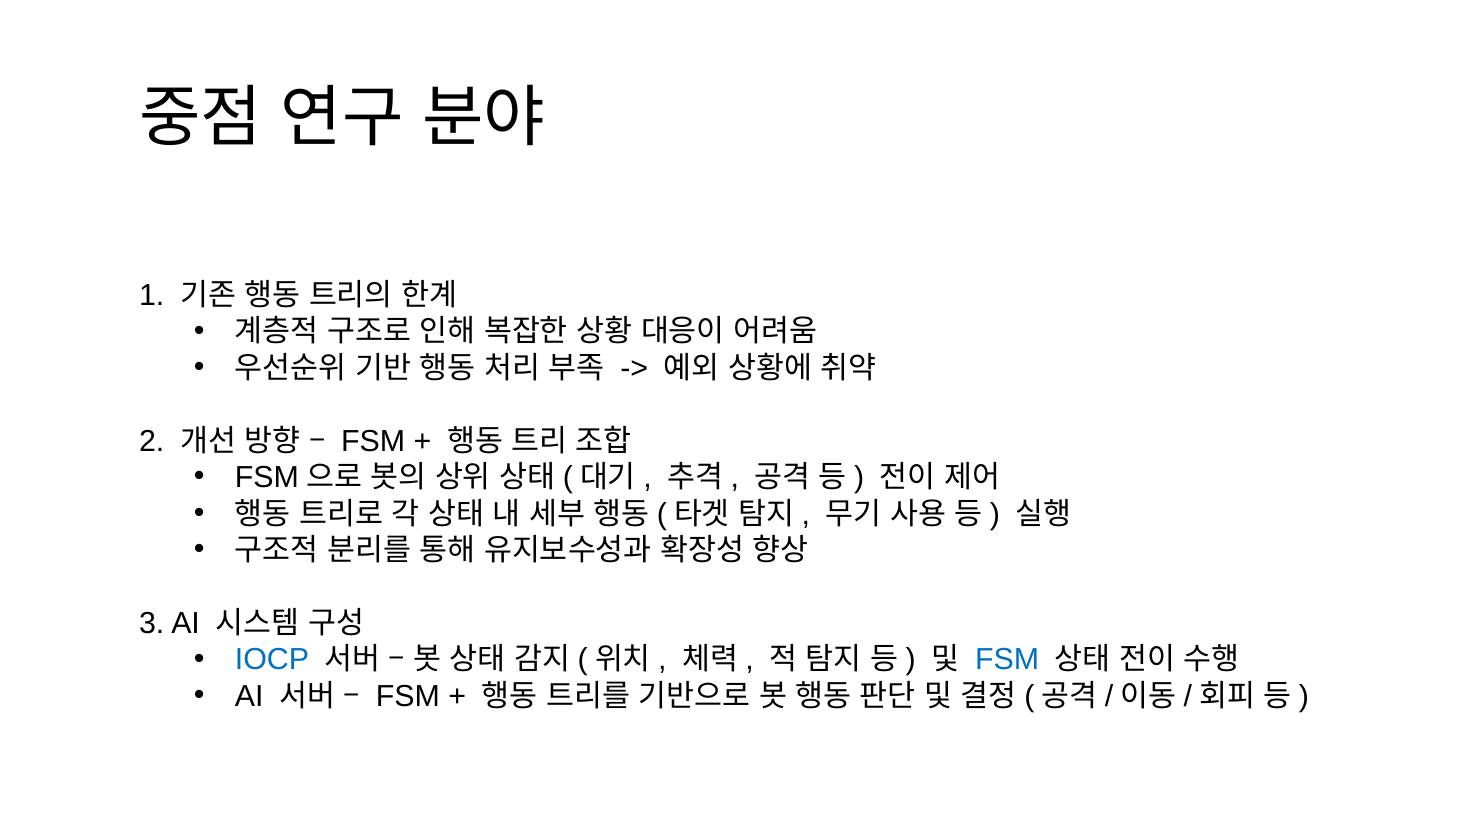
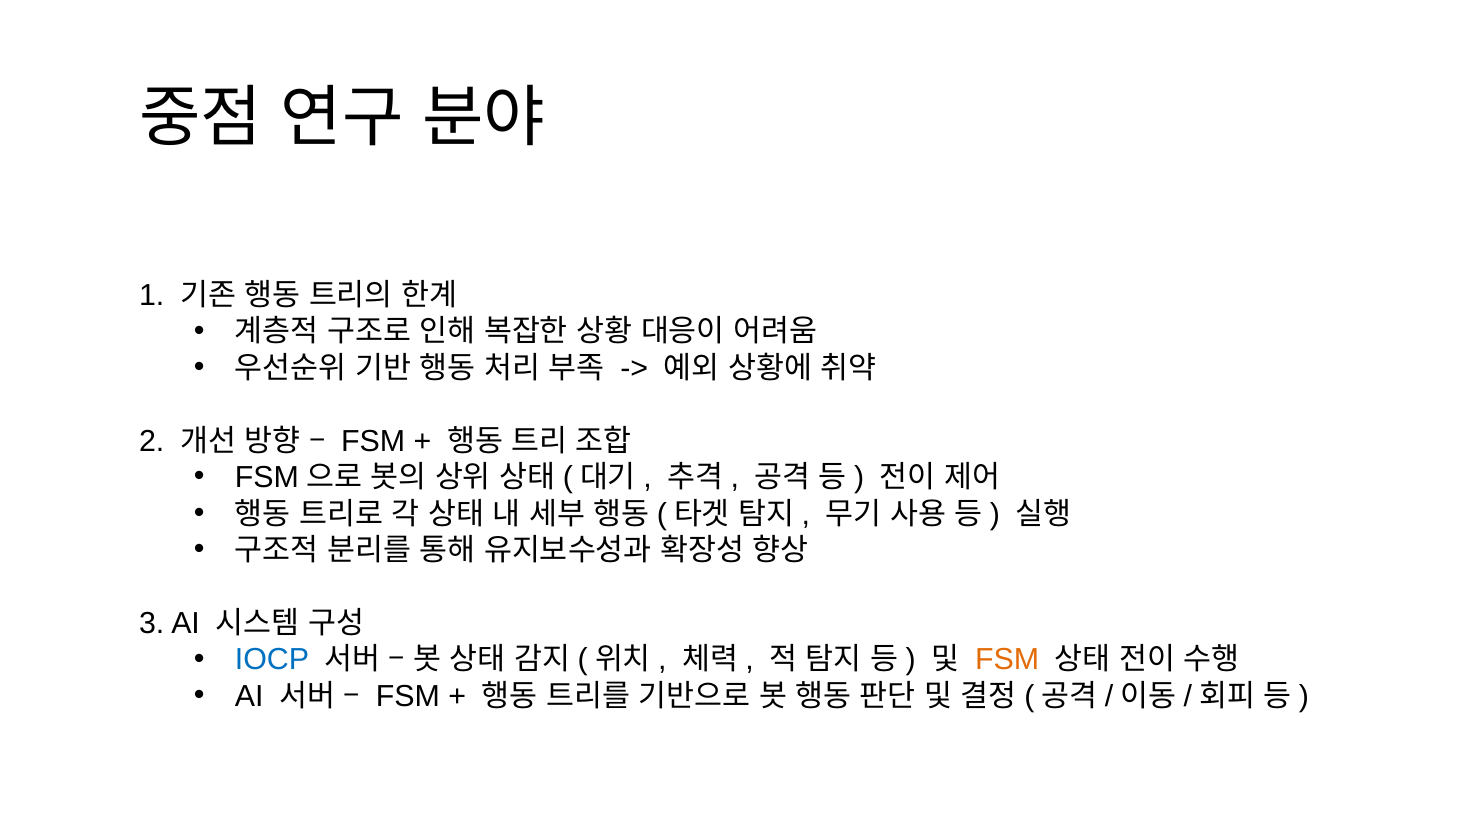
FSM colour: blue -> orange (1007, 659)
